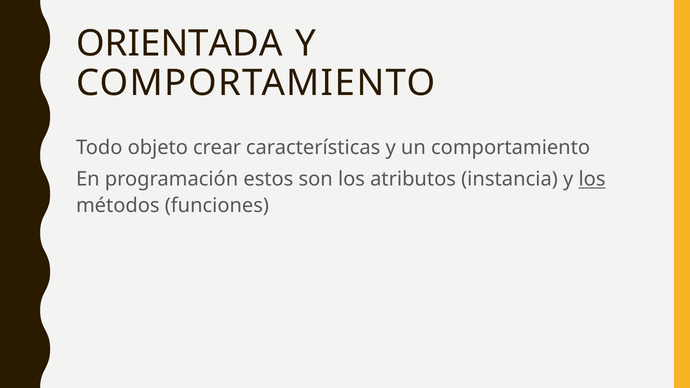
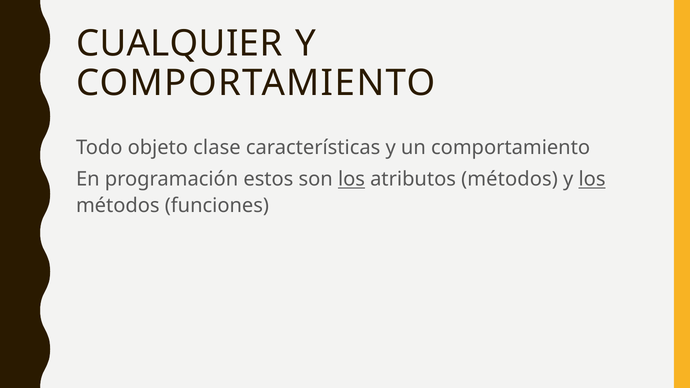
ORIENTADA: ORIENTADA -> CUALQUIER (179, 44)
crear: crear -> clase (217, 148)
los underline: none -> present (352, 179)
atributos instancia: instancia -> métodos (509, 179)
